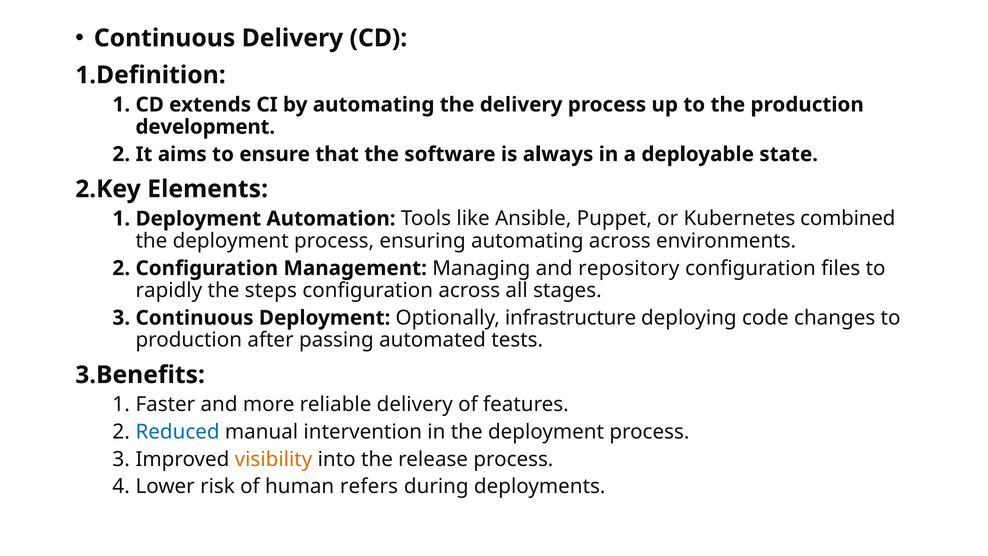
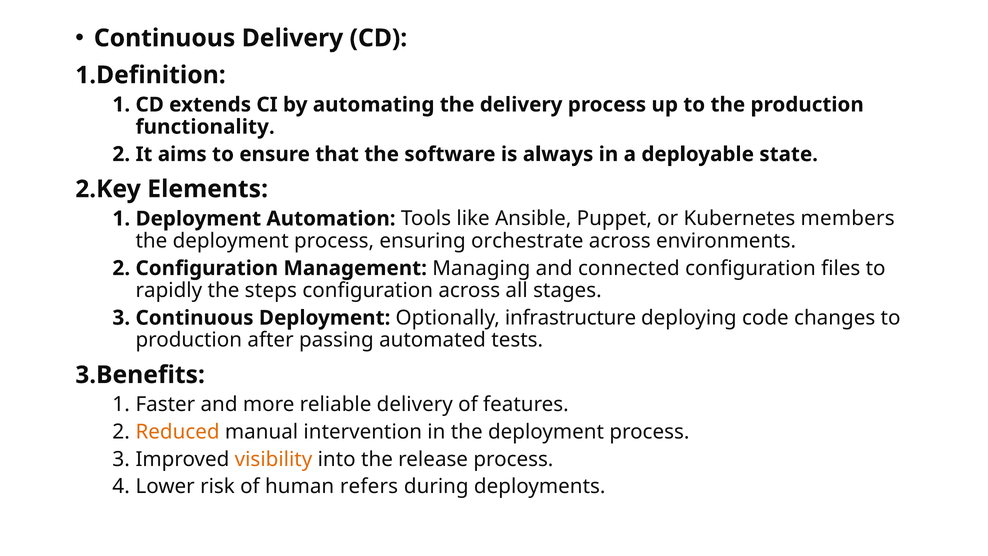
development: development -> functionality (205, 127)
combined: combined -> members (848, 219)
ensuring automating: automating -> orchestrate (527, 241)
repository: repository -> connected (629, 268)
Reduced colour: blue -> orange (178, 432)
